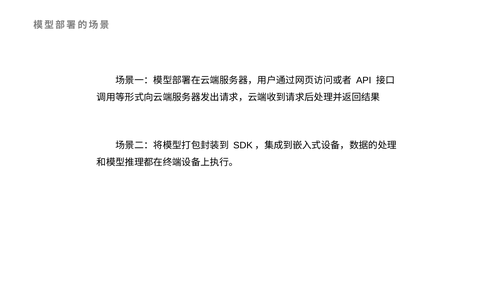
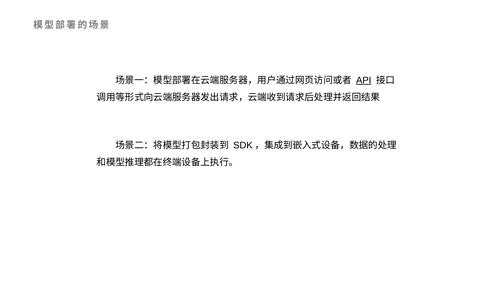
API underline: none -> present (364, 80)
